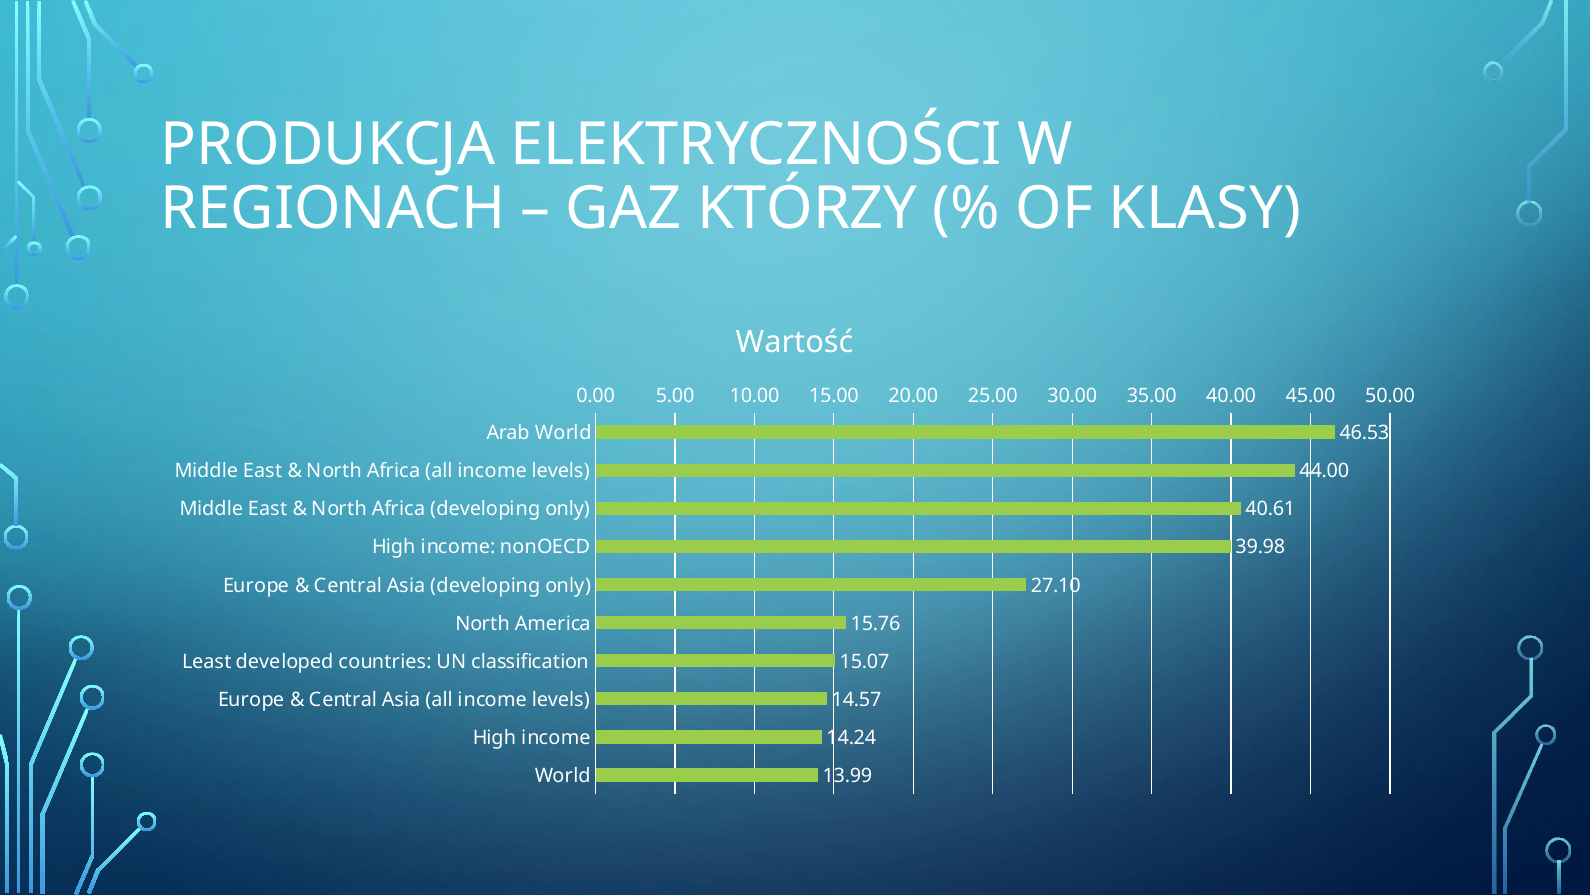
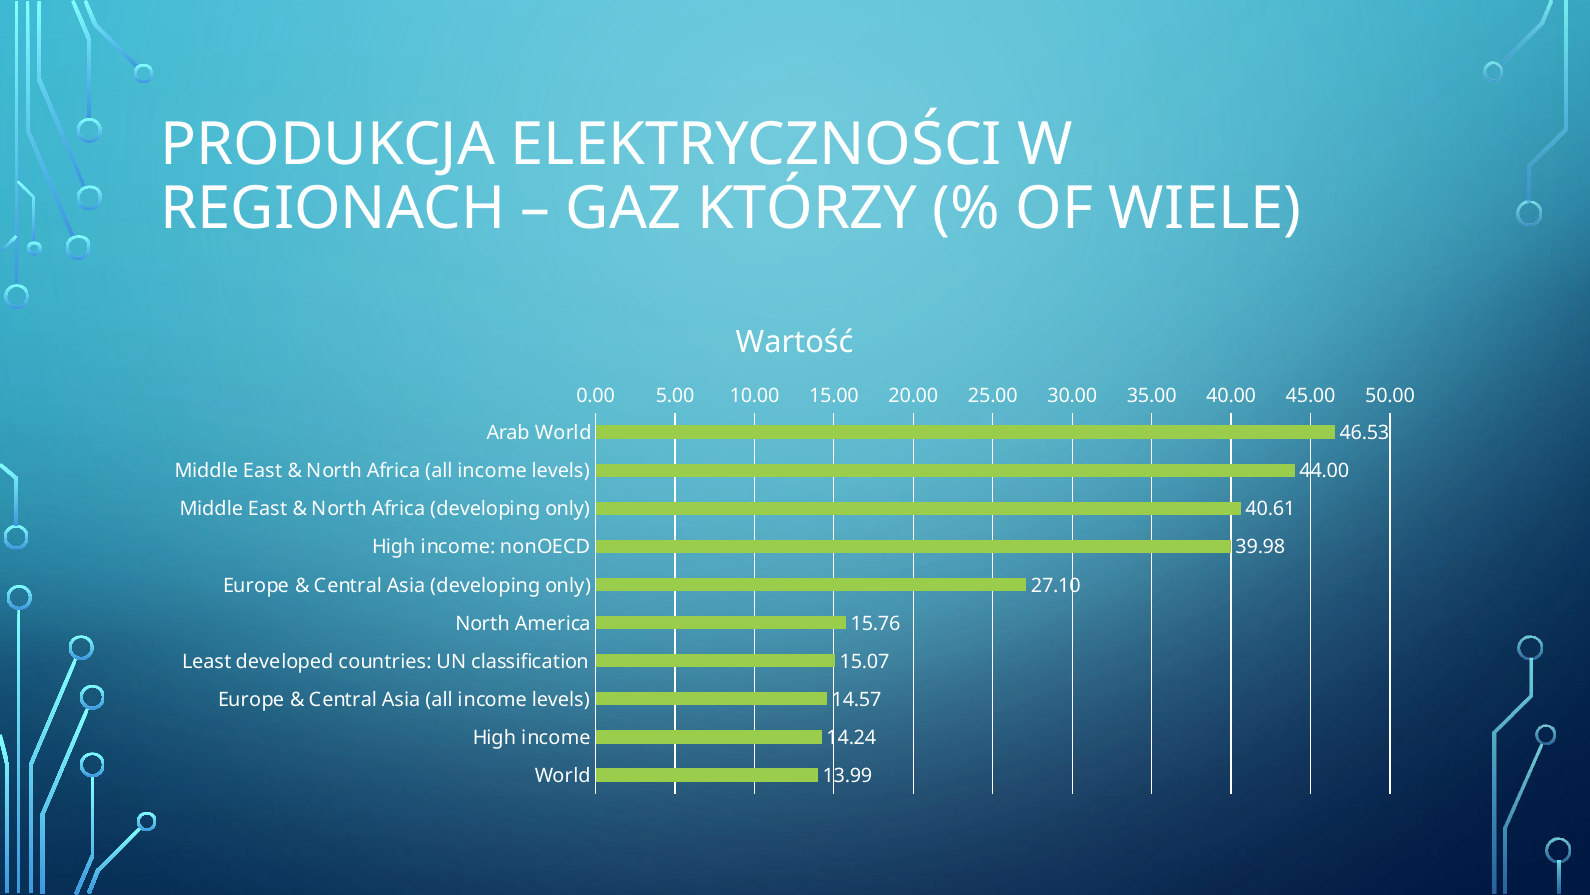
KLASY: KLASY -> WIELE (1205, 209)
